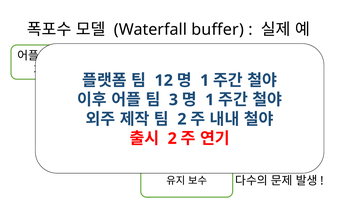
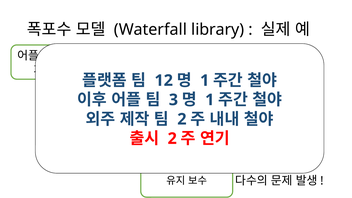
buffer: buffer -> library (218, 30)
